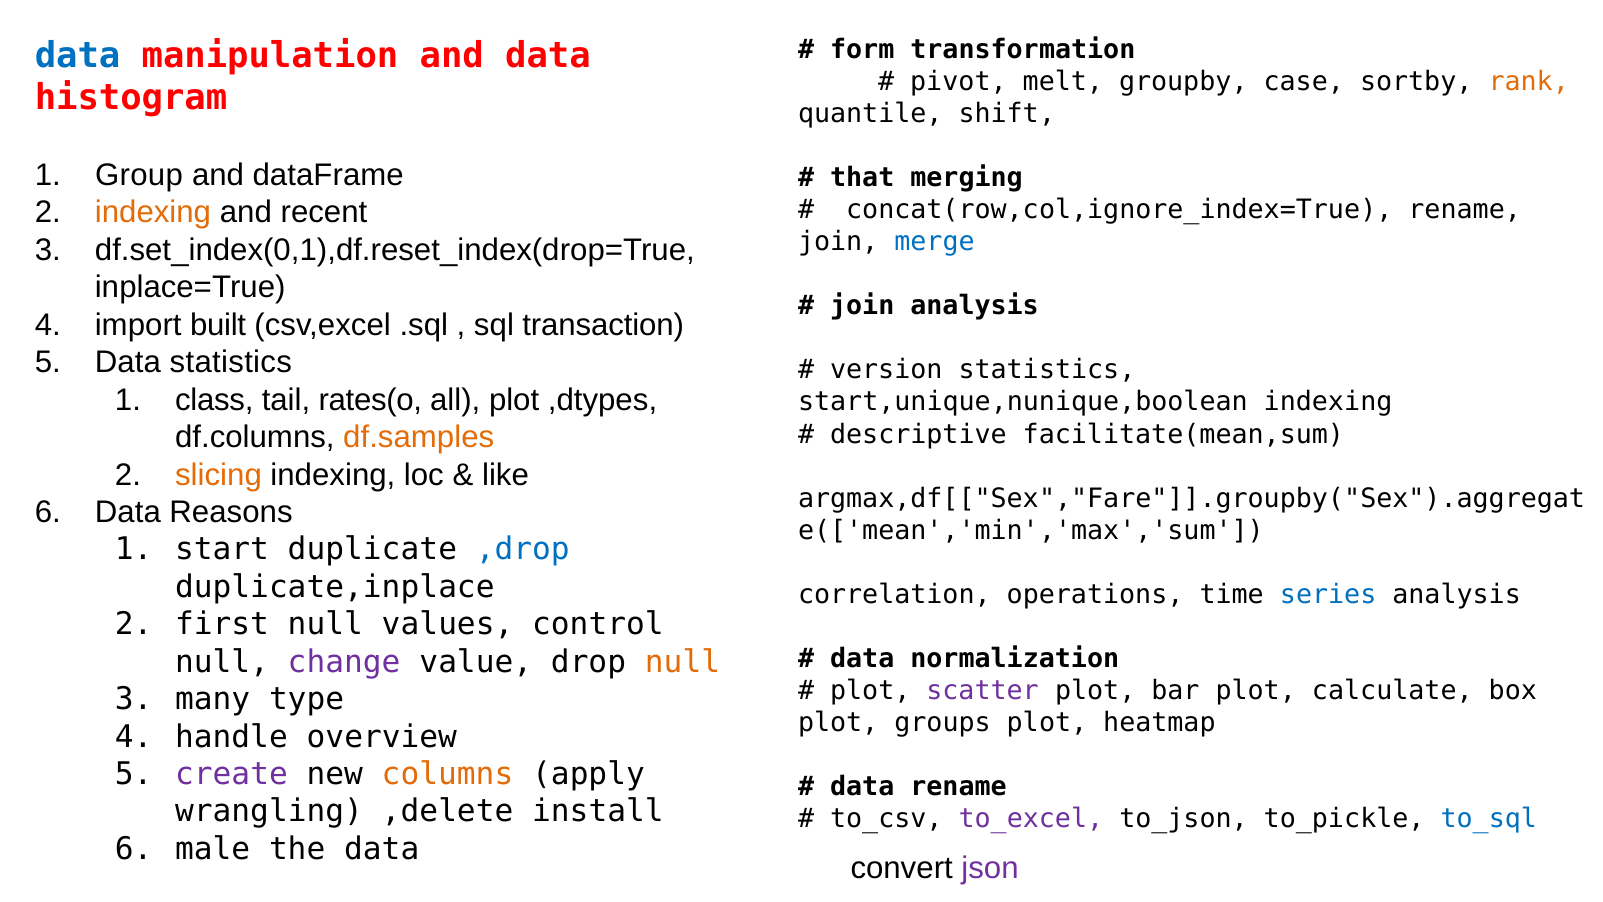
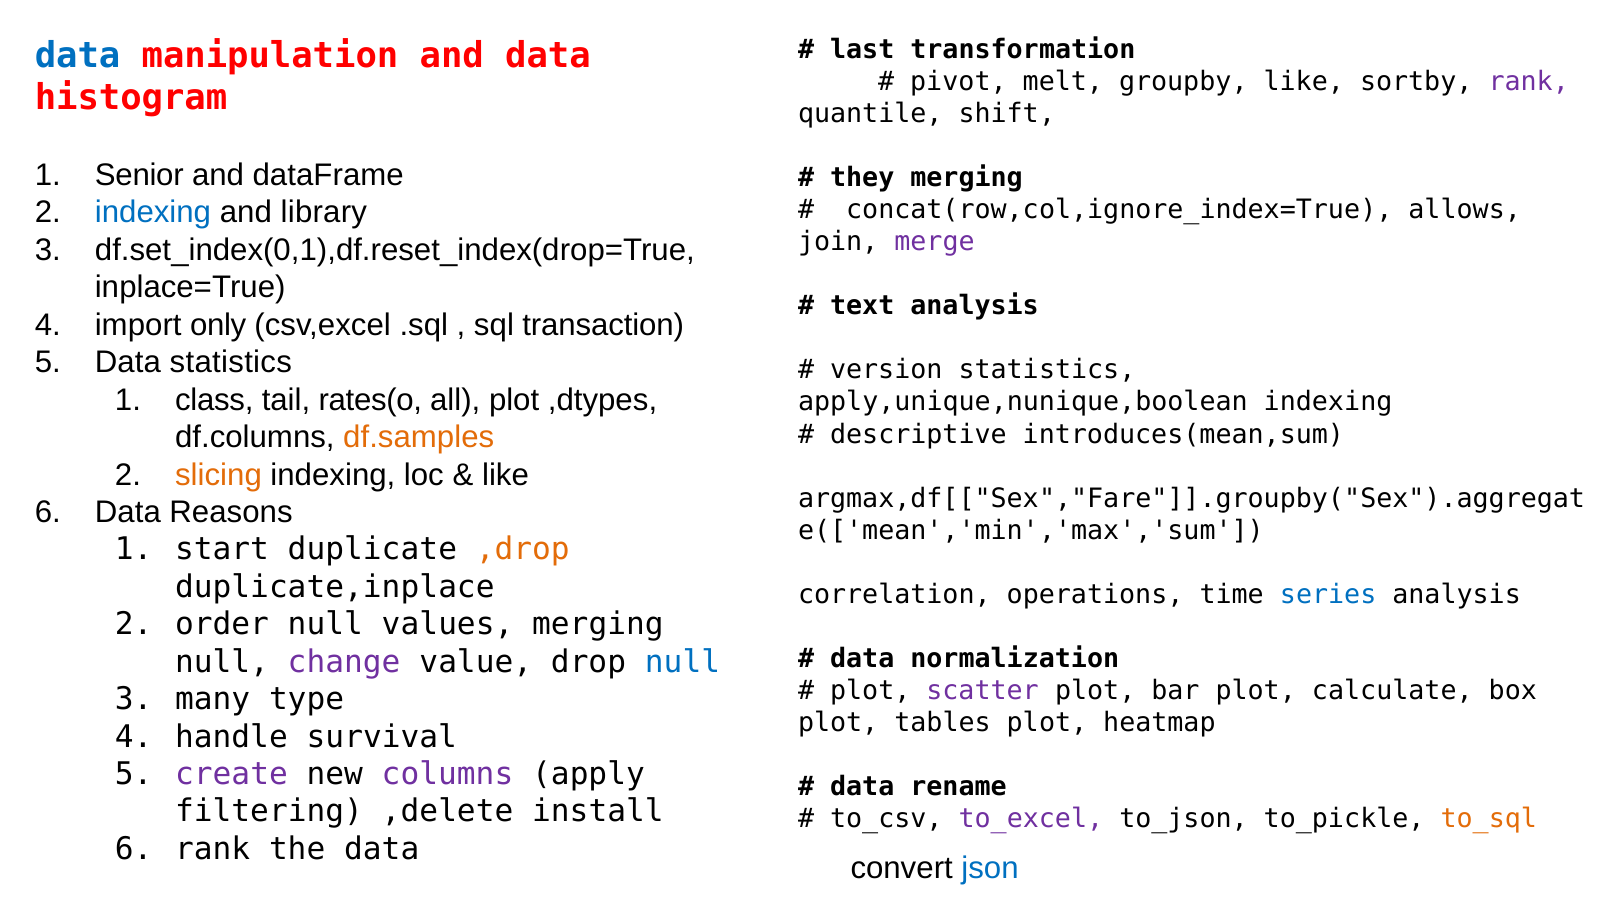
form: form -> last (862, 49)
groupby case: case -> like (1304, 81)
rank colour: orange -> purple (1529, 81)
Group: Group -> Senior (139, 175)
that: that -> they (862, 178)
concat(row,col,ignore_index=True rename: rename -> allows (1465, 210)
indexing colour: orange -> blue (153, 213)
recent: recent -> library (324, 213)
merge colour: blue -> purple (935, 242)
join: join -> text (862, 306)
built: built -> only (218, 325)
start,unique,nunique,boolean: start,unique,nunique,boolean -> apply,unique,nunique,boolean (1023, 402)
facilitate(mean,sum: facilitate(mean,sum -> introduces(mean,sum (1183, 434)
,drop colour: blue -> orange (523, 549)
first: first -> order (222, 624)
values control: control -> merging (598, 624)
null colour: orange -> blue (682, 662)
groups: groups -> tables (943, 723)
overview: overview -> survival (382, 737)
columns colour: orange -> purple (448, 774)
wrangling: wrangling -> filtering (269, 811)
to_sql colour: blue -> orange (1489, 819)
male: male -> rank (213, 849)
json colour: purple -> blue (990, 868)
